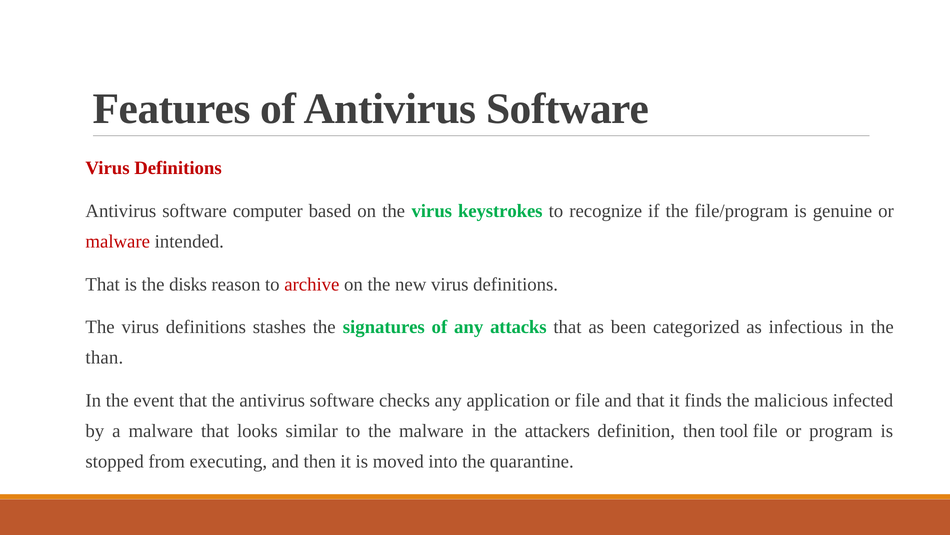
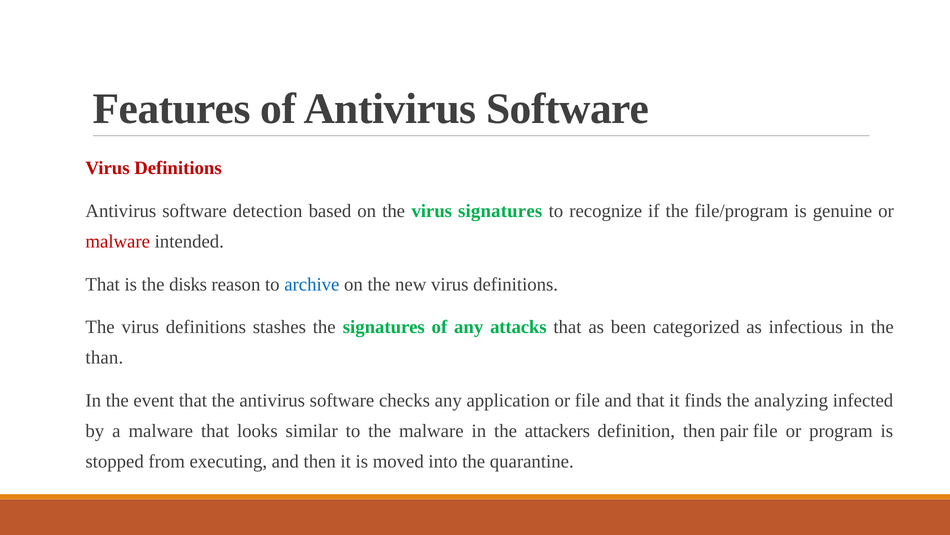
computer: computer -> detection (268, 211)
virus keystrokes: keystrokes -> signatures (500, 211)
archive colour: red -> blue (312, 284)
malicious: malicious -> analyzing (791, 400)
tool: tool -> pair (734, 431)
